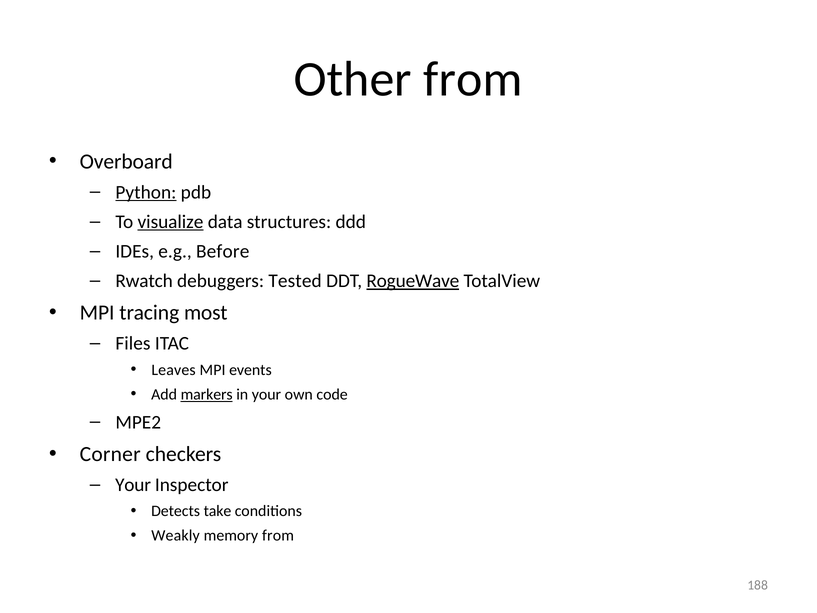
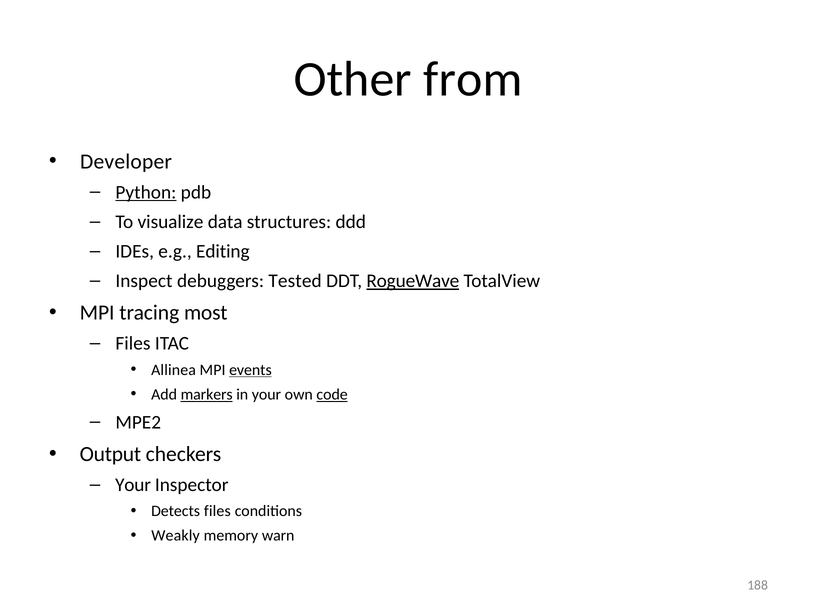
Overboard: Overboard -> Developer (126, 161)
visualize underline: present -> none (170, 222)
Before: Before -> Editing (223, 251)
Rwatch: Rwatch -> Inspect (144, 281)
Leaves: Leaves -> Allinea (174, 370)
events underline: none -> present (250, 370)
code underline: none -> present (332, 394)
Corner: Corner -> Output (110, 454)
Detects take: take -> files (217, 511)
memory from: from -> warn (278, 535)
